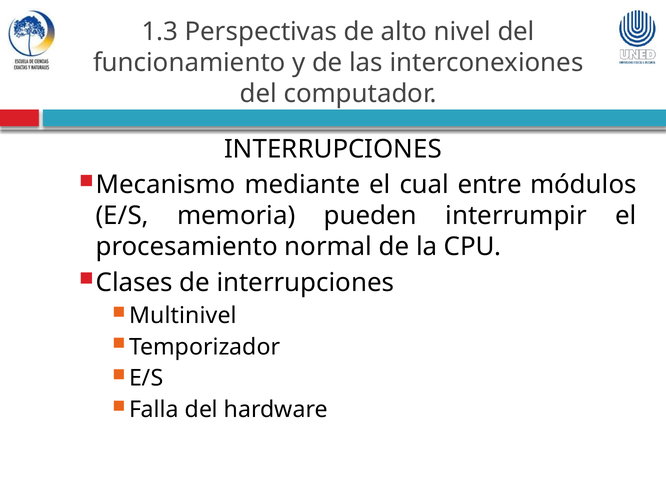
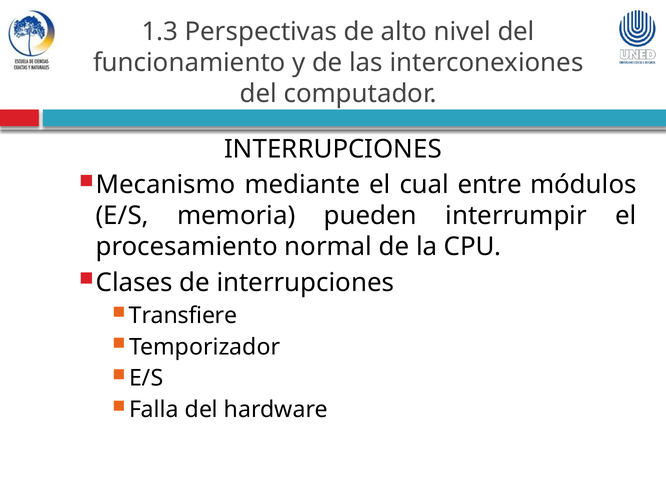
Multinivel: Multinivel -> Transfiere (183, 316)
